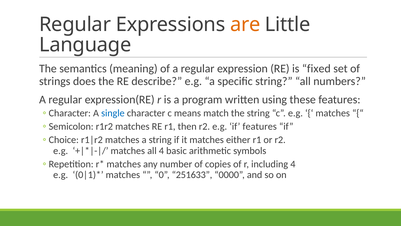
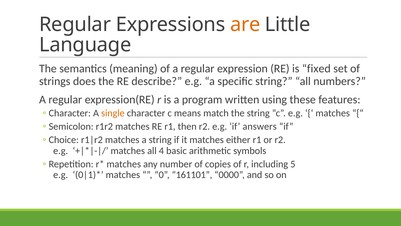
single colour: blue -> orange (113, 113)
if features: features -> answers (260, 126)
including 4: 4 -> 5 (293, 164)
251633: 251633 -> 161101 (192, 175)
